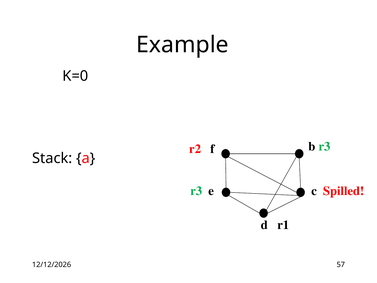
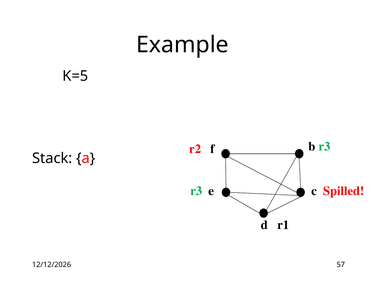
K=0: K=0 -> K=5 (75, 76)
